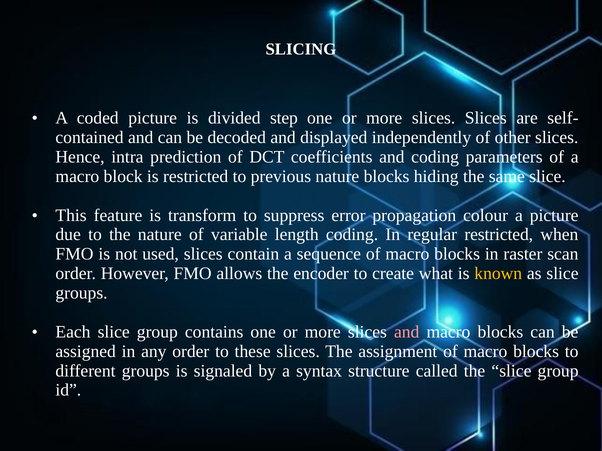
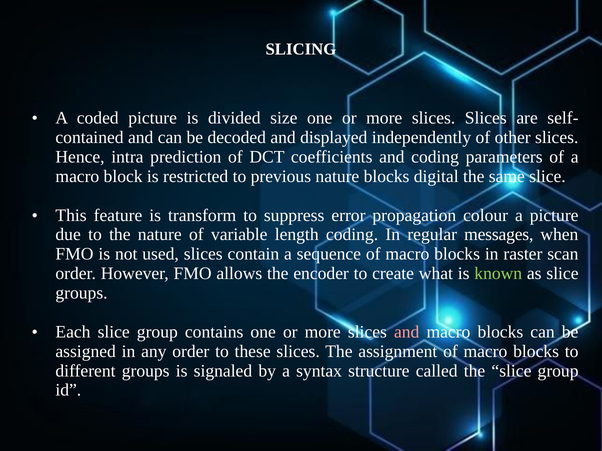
step: step -> size (284, 118)
hiding: hiding -> digital (436, 177)
regular restricted: restricted -> messages (499, 235)
known colour: yellow -> light green (498, 274)
